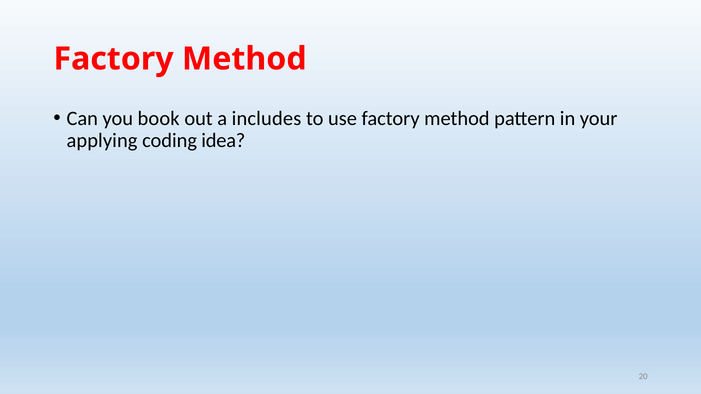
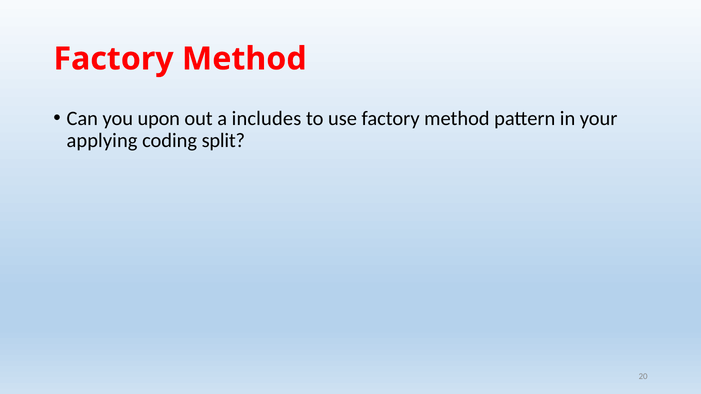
book: book -> upon (159, 119)
idea: idea -> split (223, 141)
